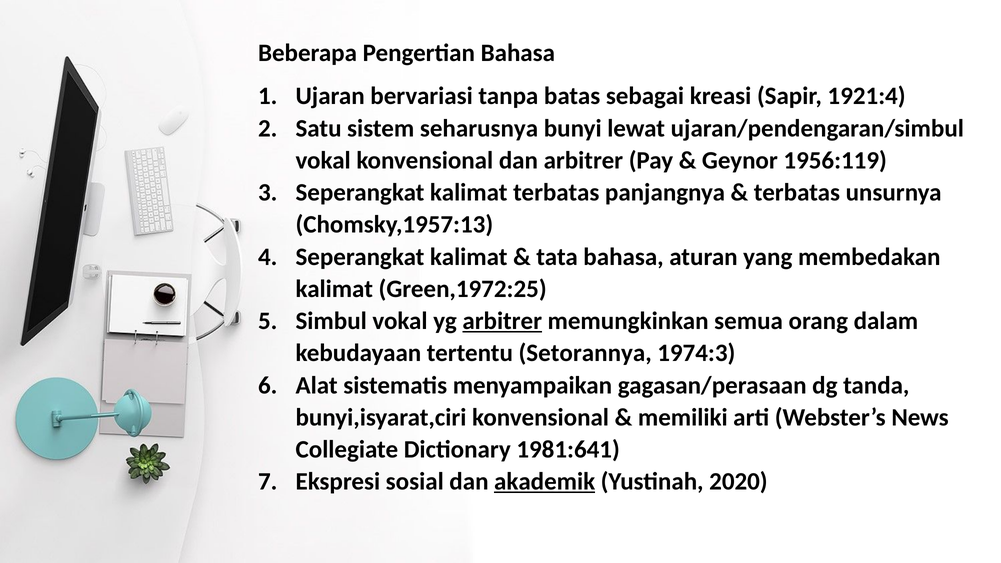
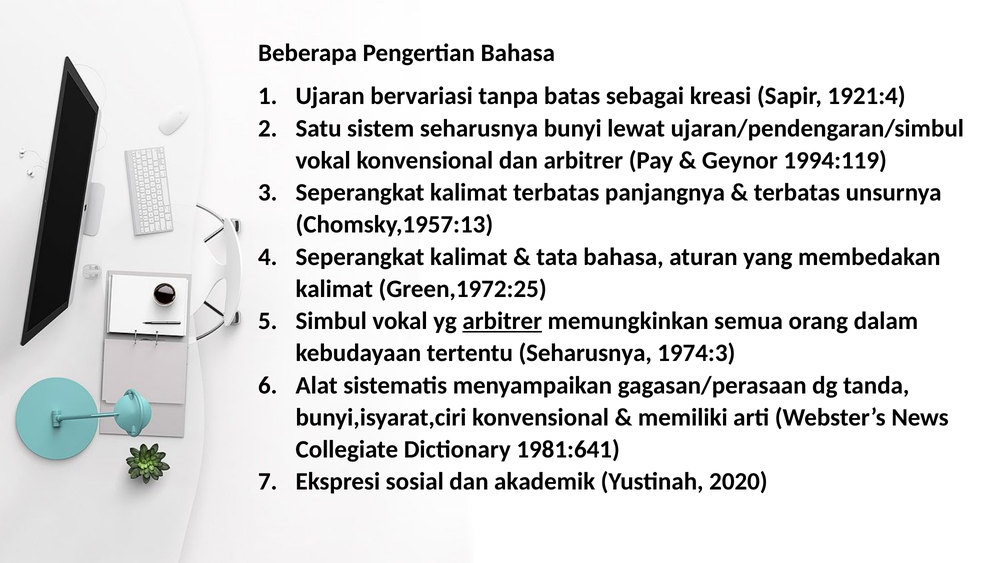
1956:119: 1956:119 -> 1994:119 (835, 160)
tertentu Setorannya: Setorannya -> Seharusnya (585, 353)
akademik underline: present -> none (545, 482)
